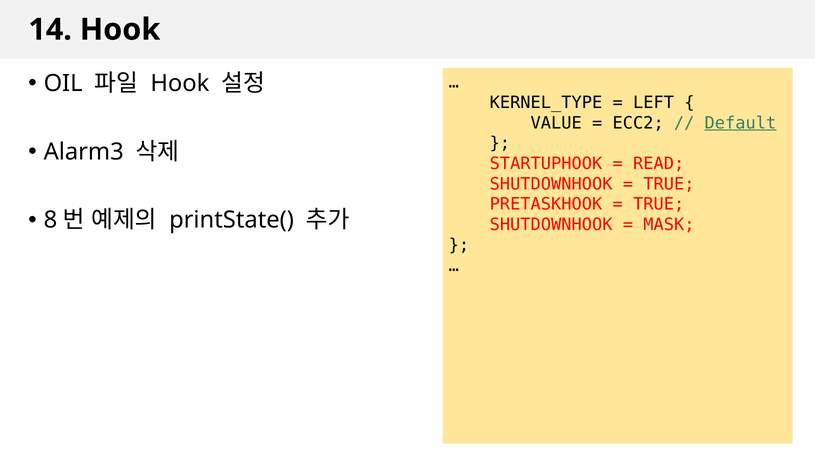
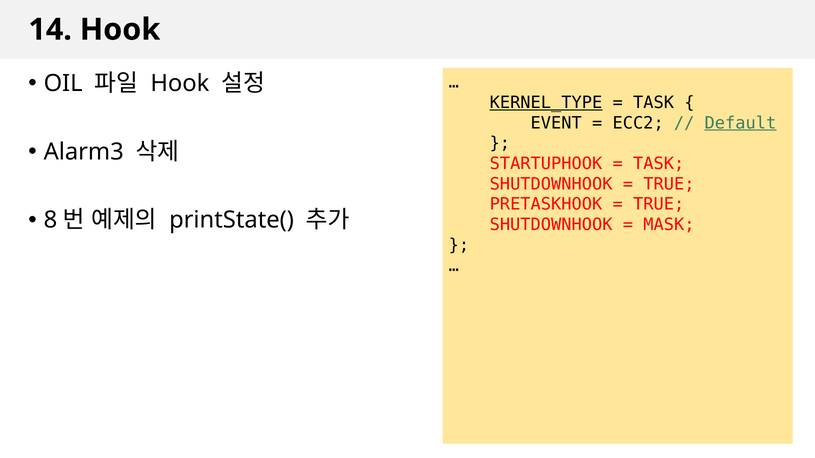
KERNEL_TYPE underline: none -> present (546, 103)
LEFT: LEFT -> TASK (654, 103)
VALUE: VALUE -> EVENT (556, 123)
READ: READ -> TASK (659, 164)
